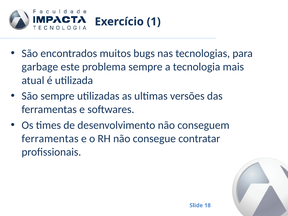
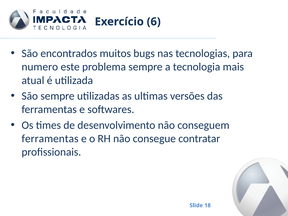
1: 1 -> 6 (154, 22)
garbage: garbage -> numero (40, 67)
